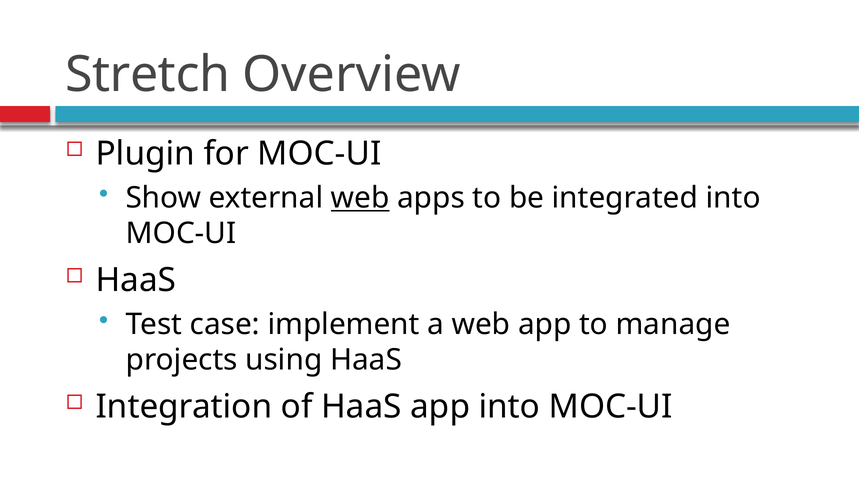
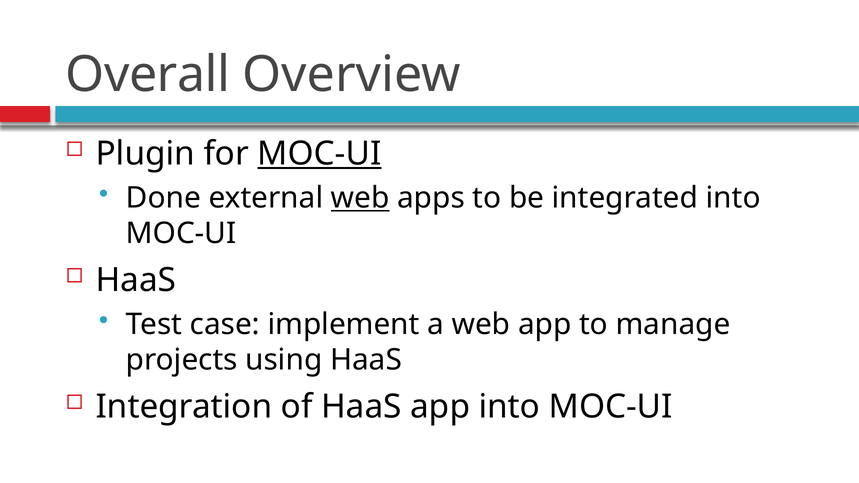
Stretch: Stretch -> Overall (148, 75)
MOC-UI underline: none -> present (319, 154)
Show: Show -> Done (163, 198)
